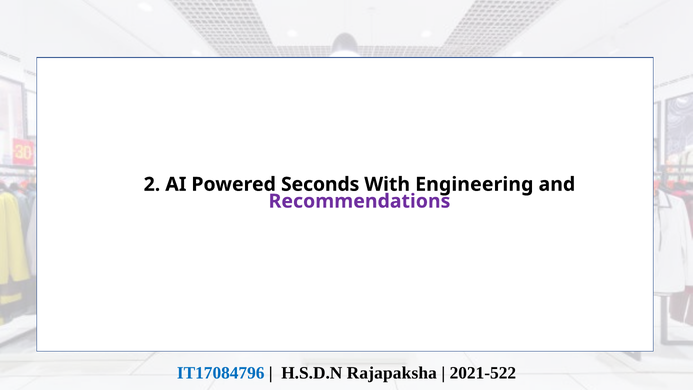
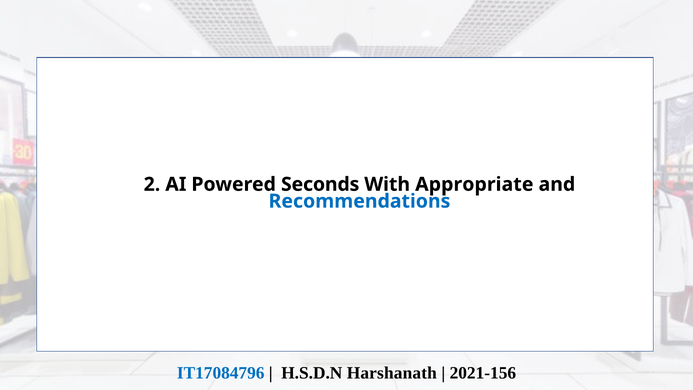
Engineering: Engineering -> Appropriate (474, 184)
Recommendations colour: purple -> blue (359, 201)
Rajapaksha: Rajapaksha -> Harshanath (392, 373)
2021-522: 2021-522 -> 2021-156 (483, 373)
